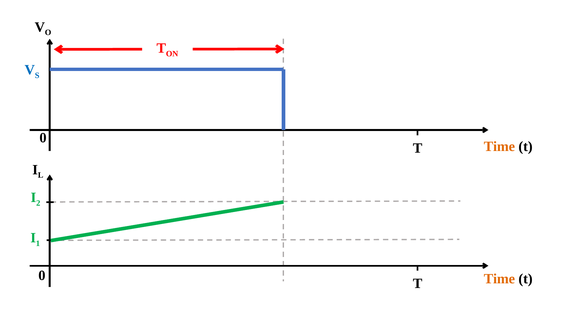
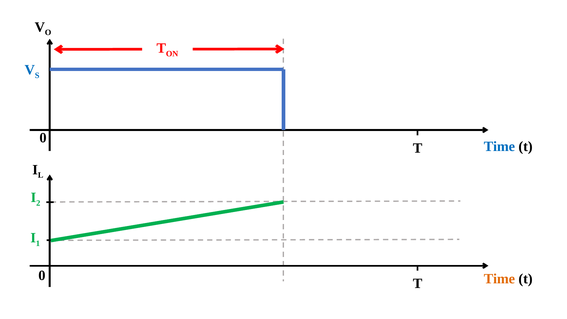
Time colour: orange -> blue (499, 147)
